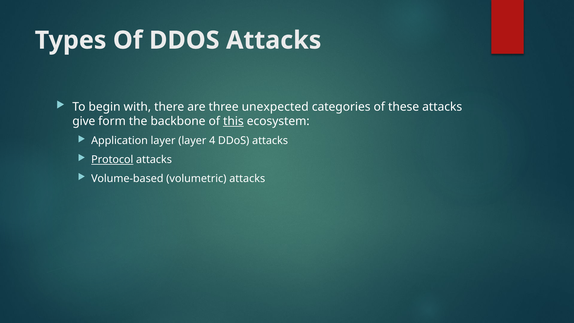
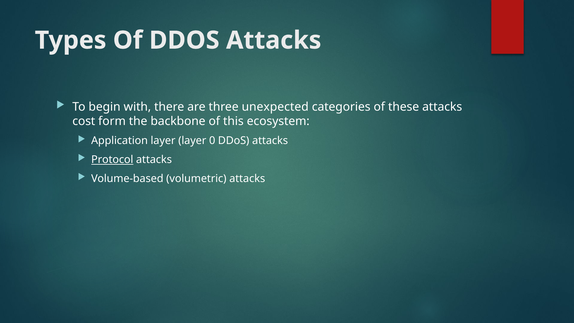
give: give -> cost (84, 121)
this underline: present -> none (233, 121)
4: 4 -> 0 (212, 141)
